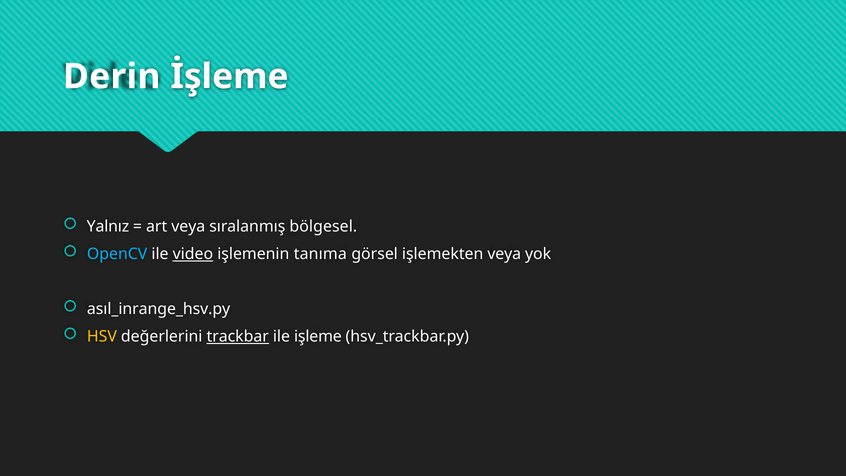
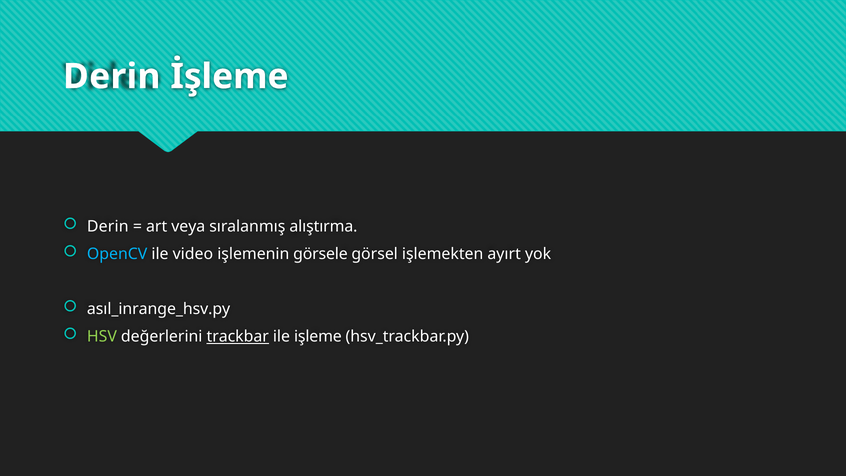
Yalnız: Yalnız -> Derin (108, 226)
bölgesel: bölgesel -> alıştırma (323, 226)
video underline: present -> none (193, 254)
tanıma: tanıma -> görsele (320, 254)
işlemekten veya: veya -> ayırt (504, 254)
HSV colour: yellow -> light green (102, 336)
